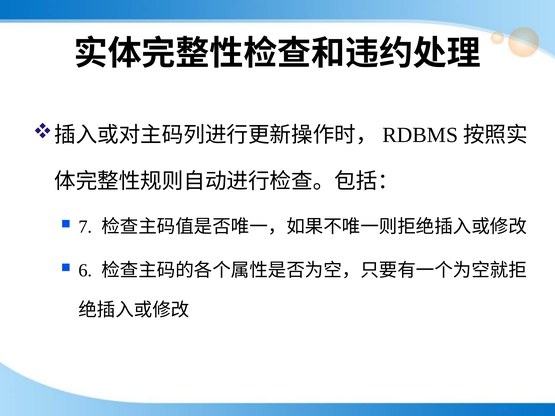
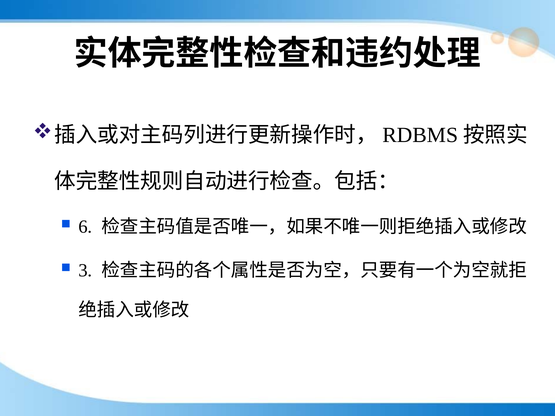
7: 7 -> 6 (85, 227)
6: 6 -> 3 (85, 270)
